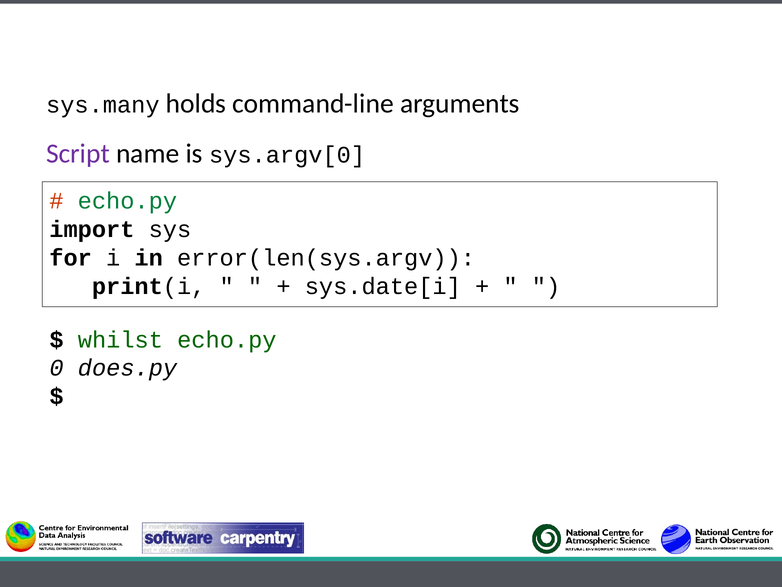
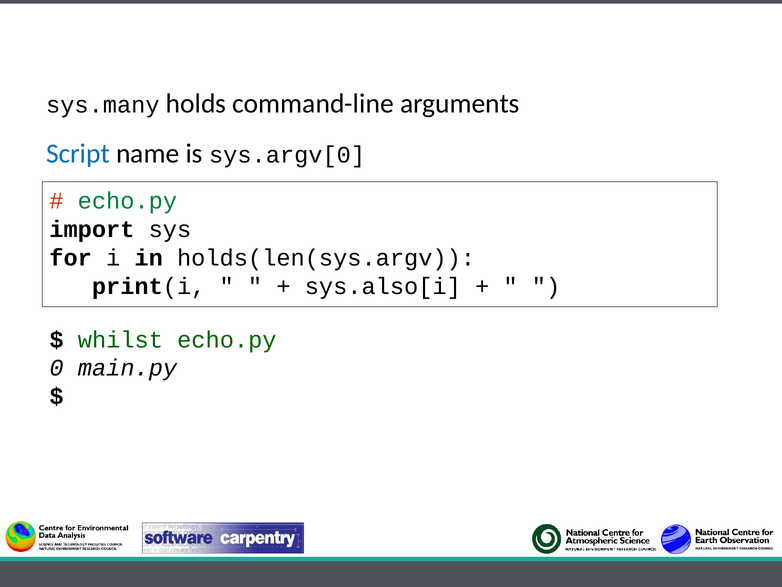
Script colour: purple -> blue (78, 153)
error(len(sys.argv: error(len(sys.argv -> holds(len(sys.argv (326, 258)
sys.date[i: sys.date[i -> sys.also[i (383, 286)
does.py: does.py -> main.py (128, 368)
